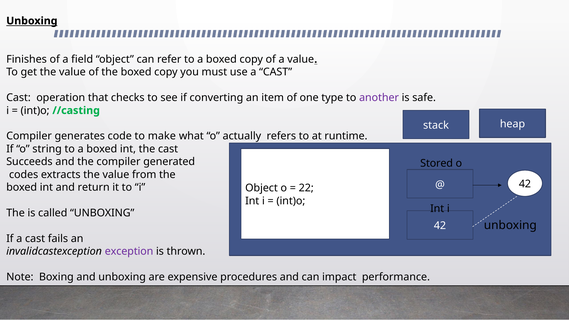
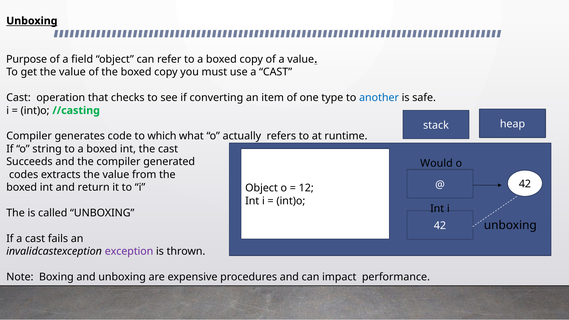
Finishes: Finishes -> Purpose (27, 59)
another colour: purple -> blue (379, 98)
make: make -> which (162, 136)
Stored: Stored -> Would (437, 163)
22: 22 -> 12 (306, 188)
